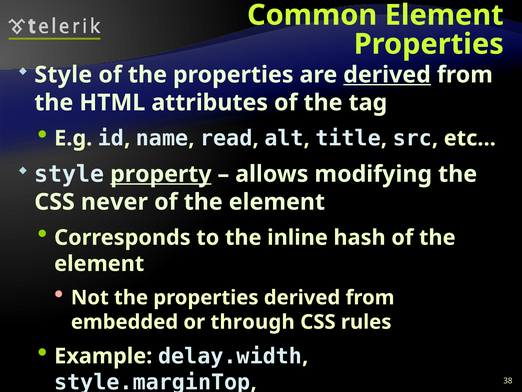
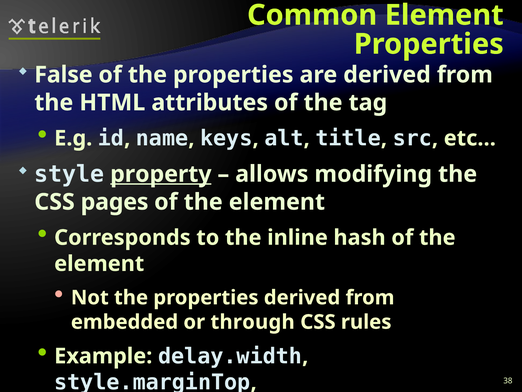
Style: Style -> False (63, 75)
derived underline: present -> none (387, 75)
read: read -> keys (226, 138)
never: never -> pages (115, 202)
